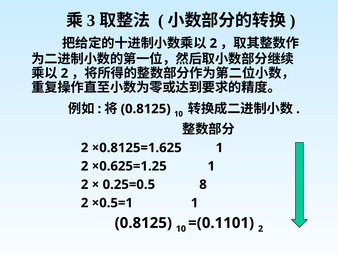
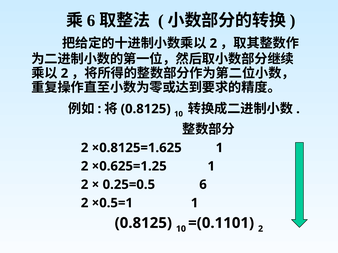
3: 3 -> 6 (91, 21)
0.25=0.5 8: 8 -> 6 (203, 185)
